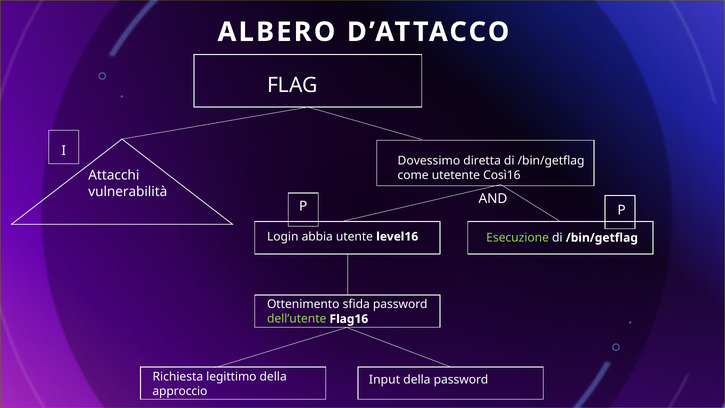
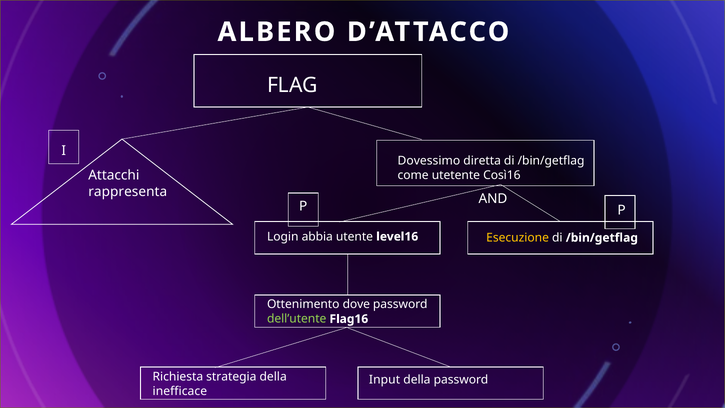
vulnerabilità: vulnerabilità -> rappresenta (128, 192)
Esecuzione colour: light green -> yellow (518, 238)
sfida: sfida -> dove (356, 304)
legittimo: legittimo -> strategia (231, 377)
approccio: approccio -> inefficace (180, 391)
